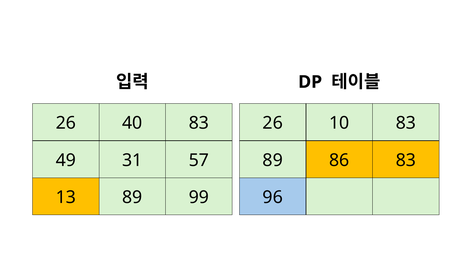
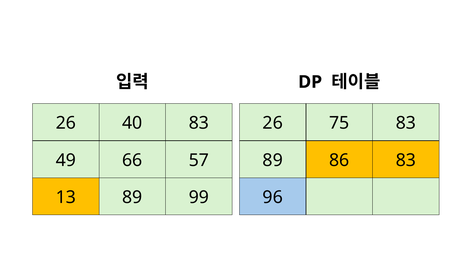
10: 10 -> 75 (339, 123)
31: 31 -> 66 (132, 161)
